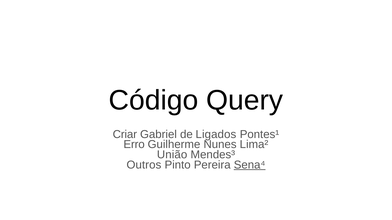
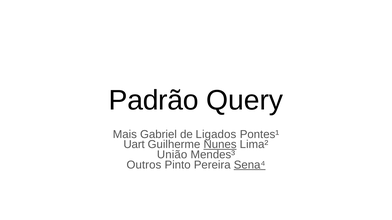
Código: Código -> Padrão (154, 101)
Criar: Criar -> Mais (125, 135)
Erro: Erro -> Uart (134, 145)
Nunes underline: none -> present (220, 145)
